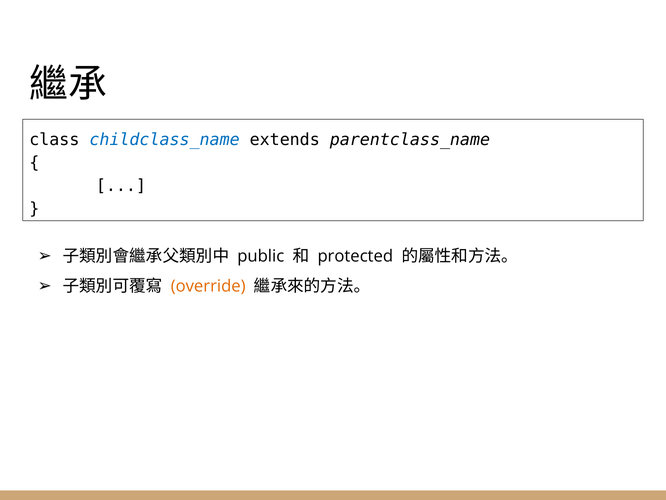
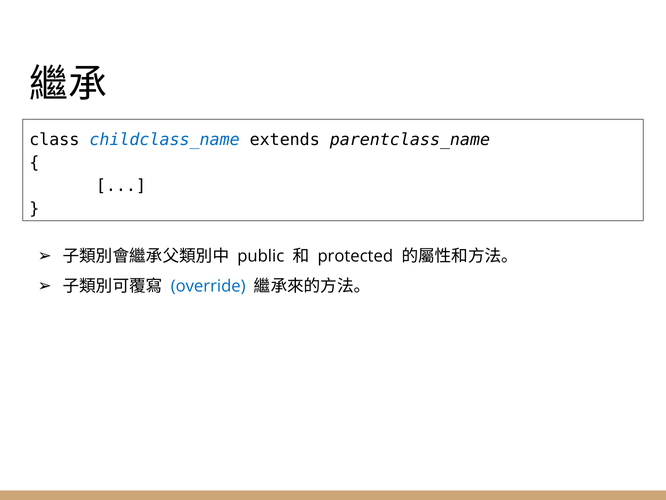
override colour: orange -> blue (208, 286)
